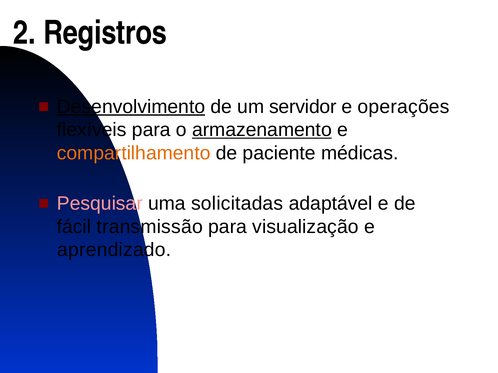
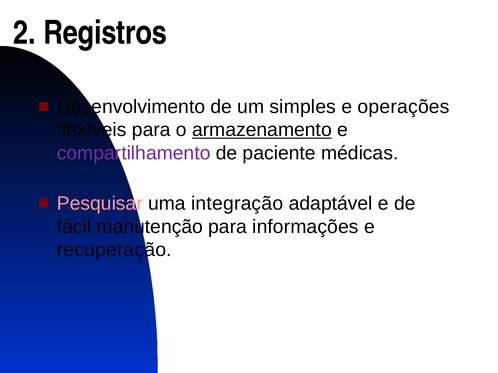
Desenvolvimento underline: present -> none (131, 107)
servidor: servidor -> simples (303, 107)
compartilhamento colour: orange -> purple (134, 153)
solicitadas: solicitadas -> integração (237, 204)
transmissão: transmissão -> manutenção (150, 227)
visualização: visualização -> informações (305, 227)
aprendizado: aprendizado -> recuperação (114, 250)
